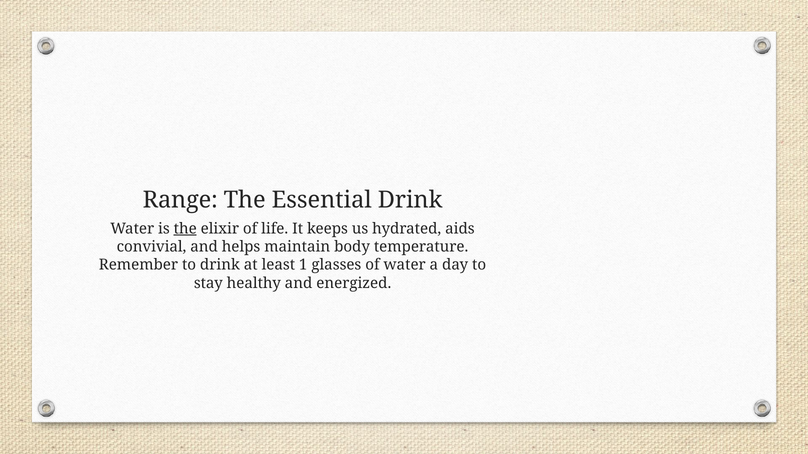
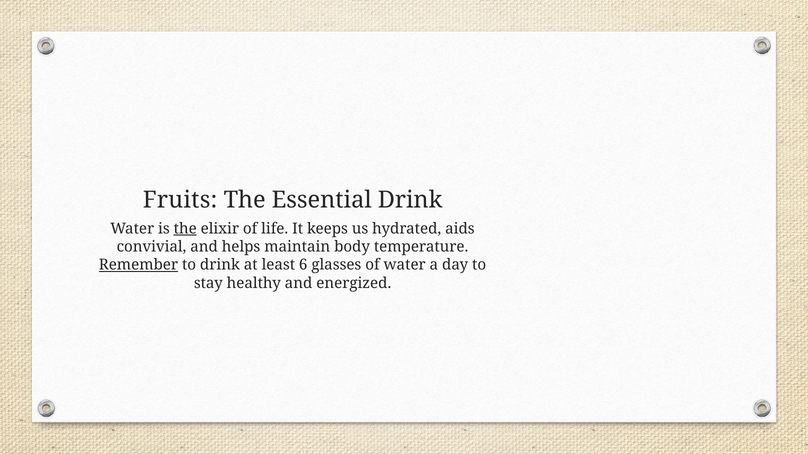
Range: Range -> Fruits (180, 200)
Remember underline: none -> present (138, 265)
1: 1 -> 6 (303, 265)
